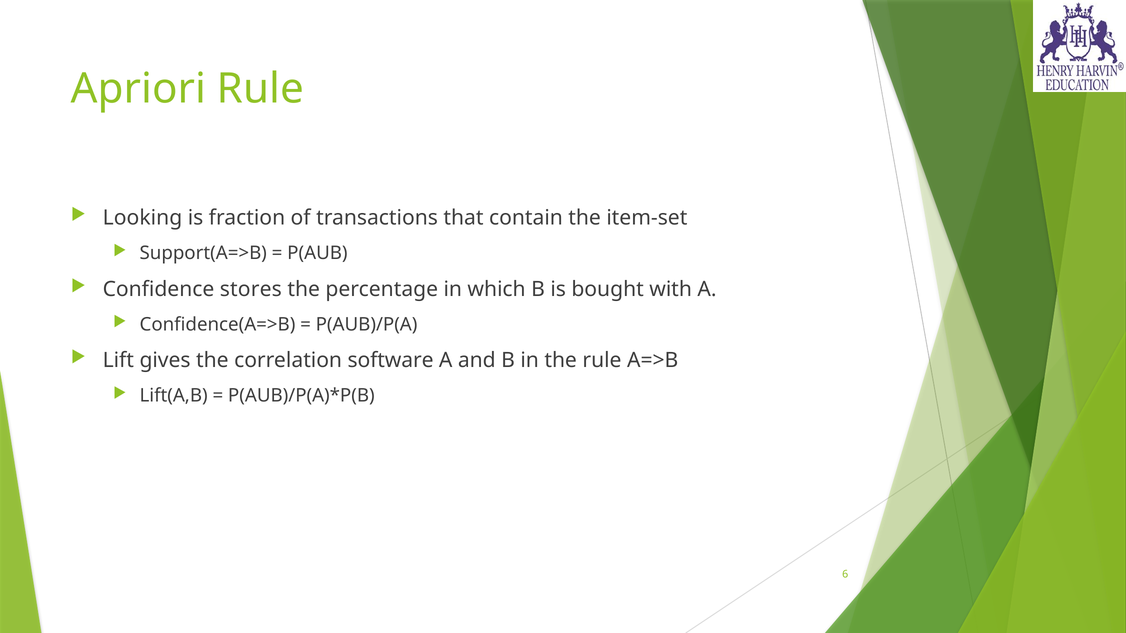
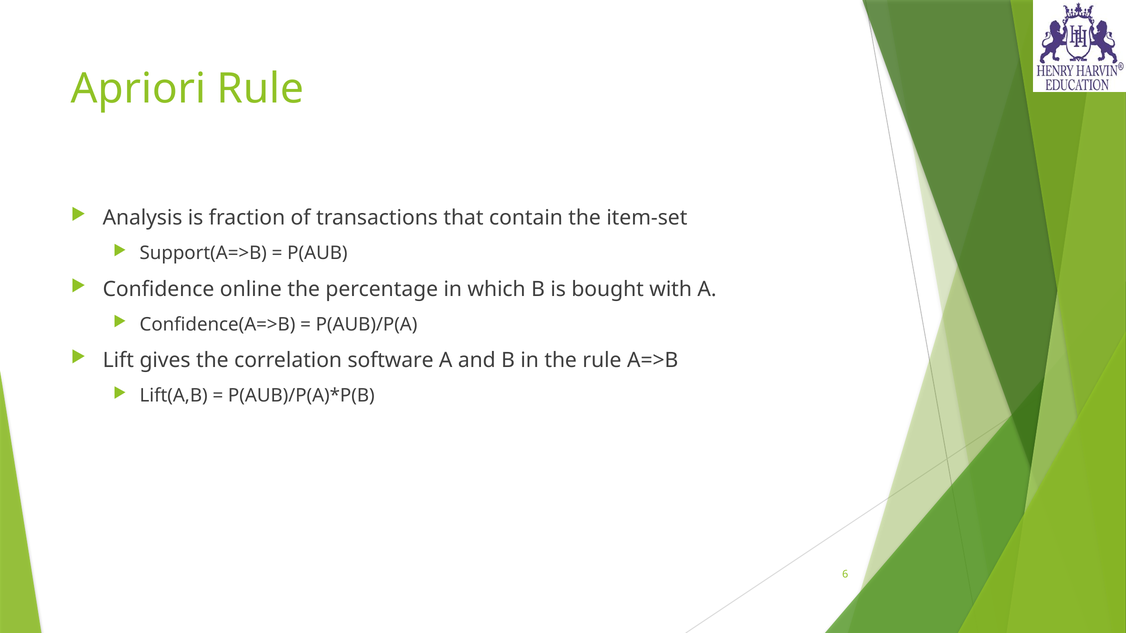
Looking: Looking -> Analysis (143, 218)
stores: stores -> online (251, 289)
